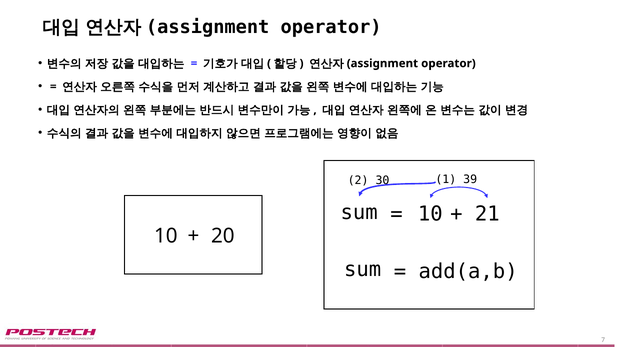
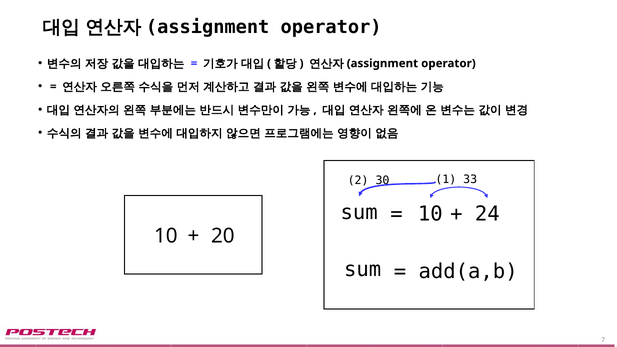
39: 39 -> 33 (470, 180)
21: 21 -> 24 (487, 214)
